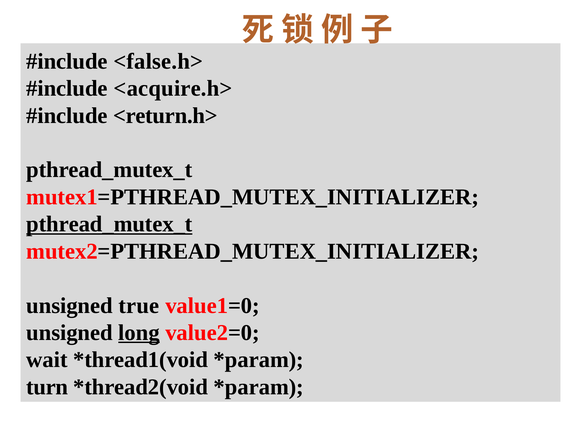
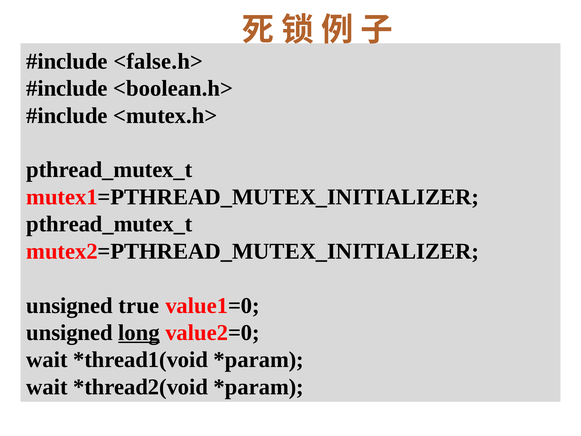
<acquire.h>: <acquire.h> -> <boolean.h> (173, 88)
<return.h>: <return.h> -> <mutex.h> (165, 115)
pthread_mutex_t underline: present -> none (109, 224)
turn: turn -> wait (47, 387)
